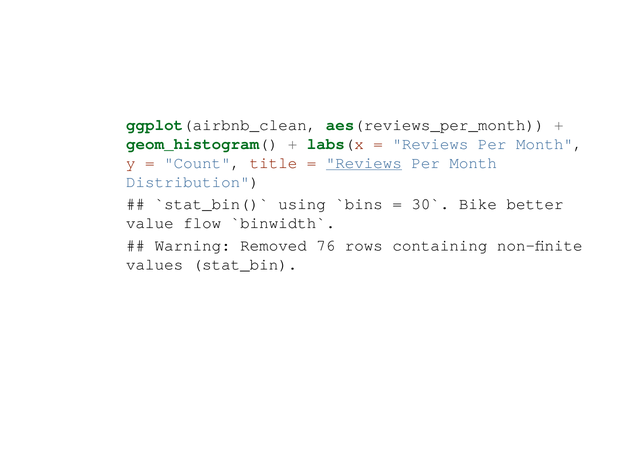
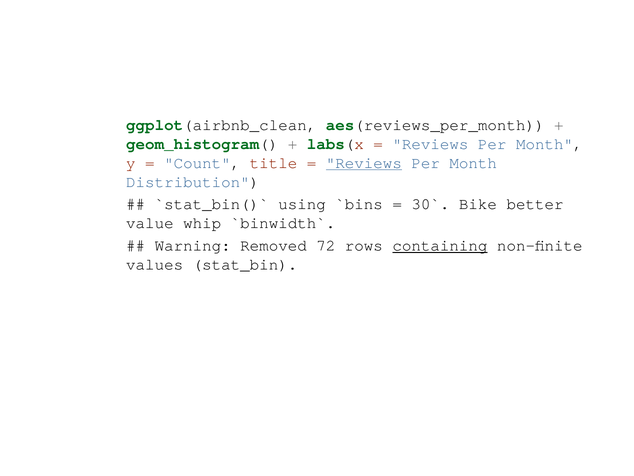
flow: flow -> whip (202, 223)
76: 76 -> 72 (326, 245)
containing underline: none -> present (440, 245)
